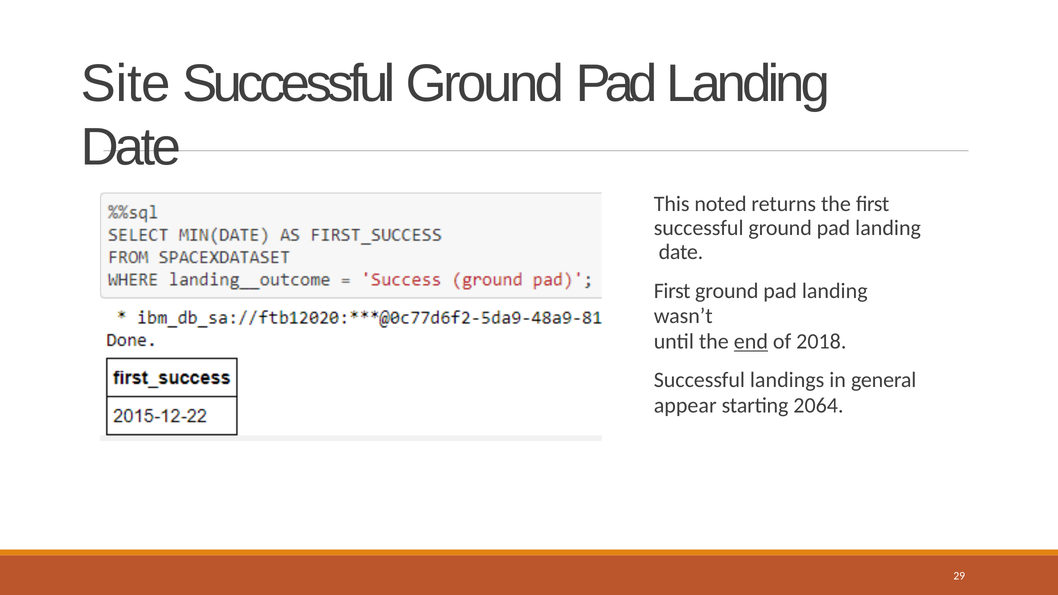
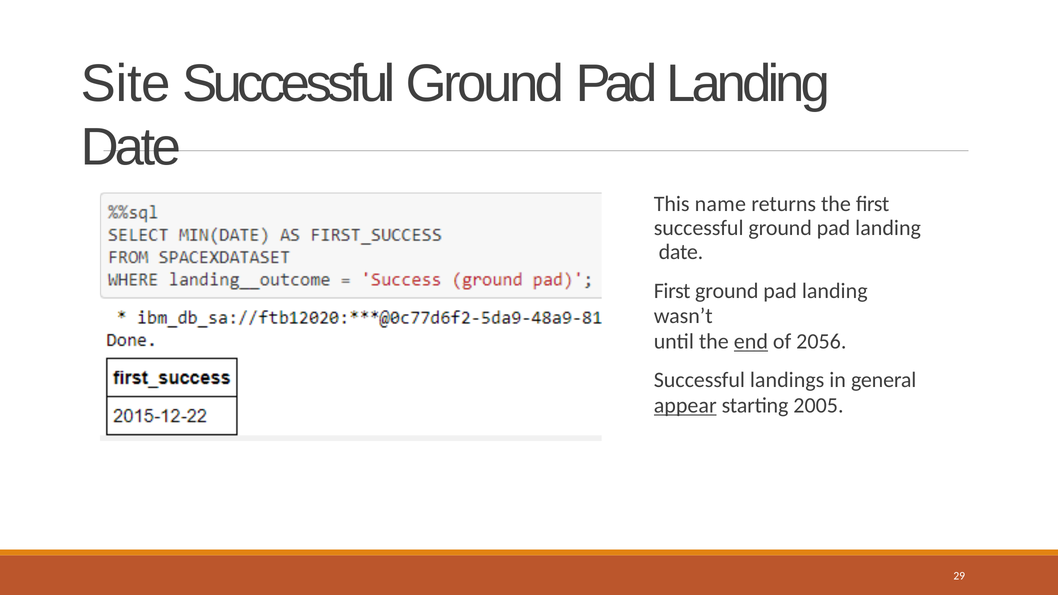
noted: noted -> name (720, 204)
2018: 2018 -> 2056 (821, 342)
appear underline: none -> present (685, 406)
2064: 2064 -> 2005 (818, 406)
